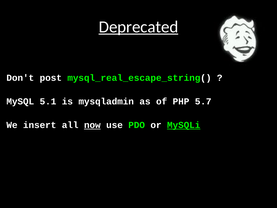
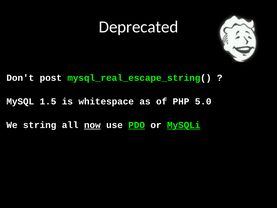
Deprecated underline: present -> none (139, 27)
5.1: 5.1 -> 1.5 (48, 101)
mysqladmin: mysqladmin -> whitespace (106, 101)
5.7: 5.7 -> 5.0 (203, 101)
insert: insert -> string (40, 125)
PDO underline: none -> present (137, 125)
